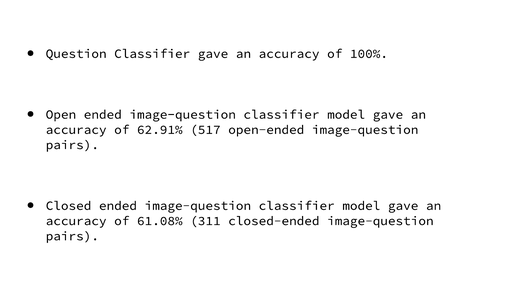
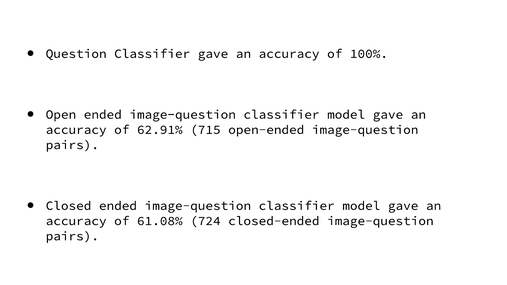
517: 517 -> 715 (205, 130)
311: 311 -> 724 (205, 221)
